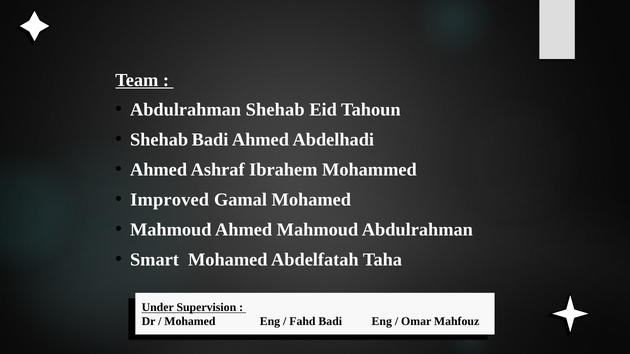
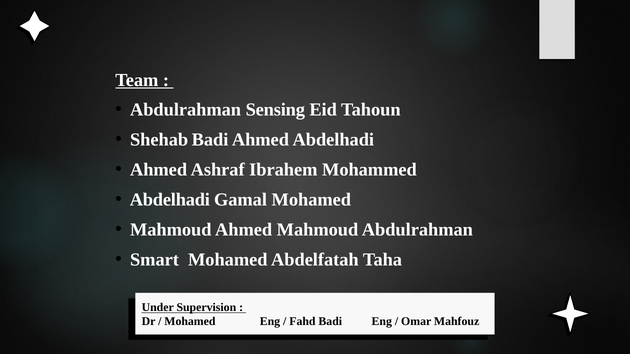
Abdulrahman Shehab: Shehab -> Sensing (275, 110)
Improved: Improved -> Abdelhadi (170, 200)
